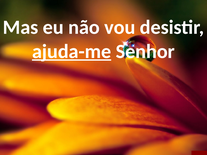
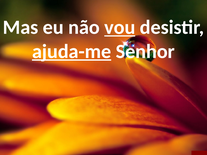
vou underline: none -> present (120, 27)
